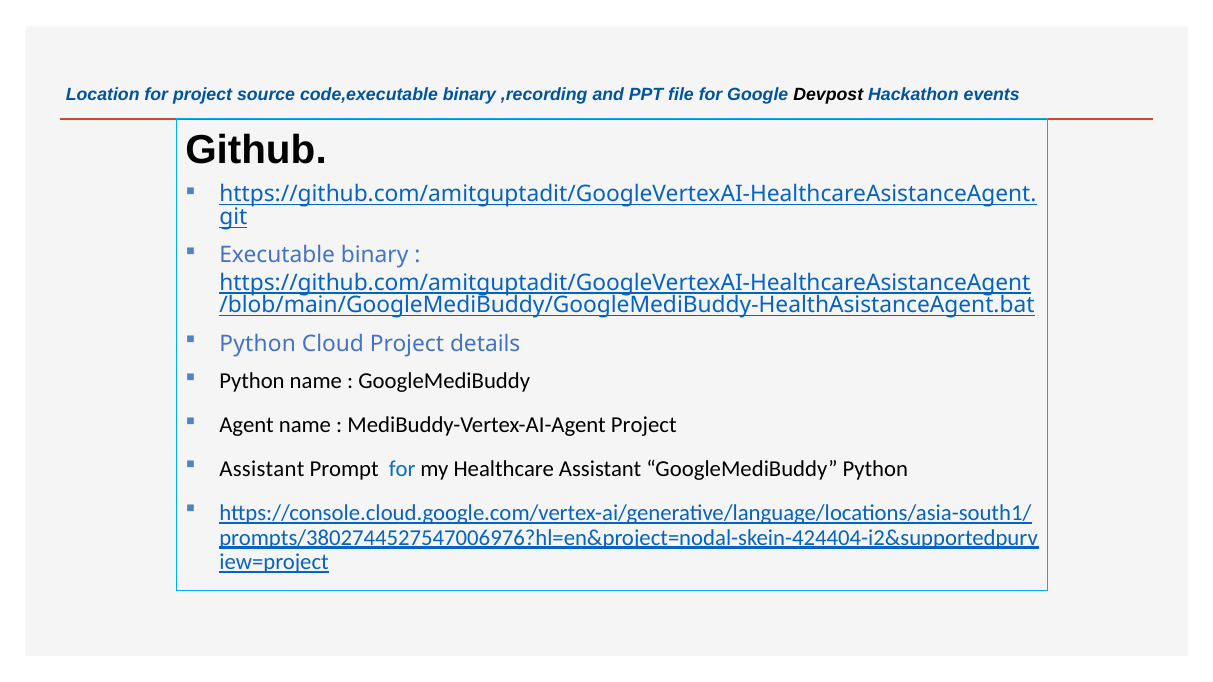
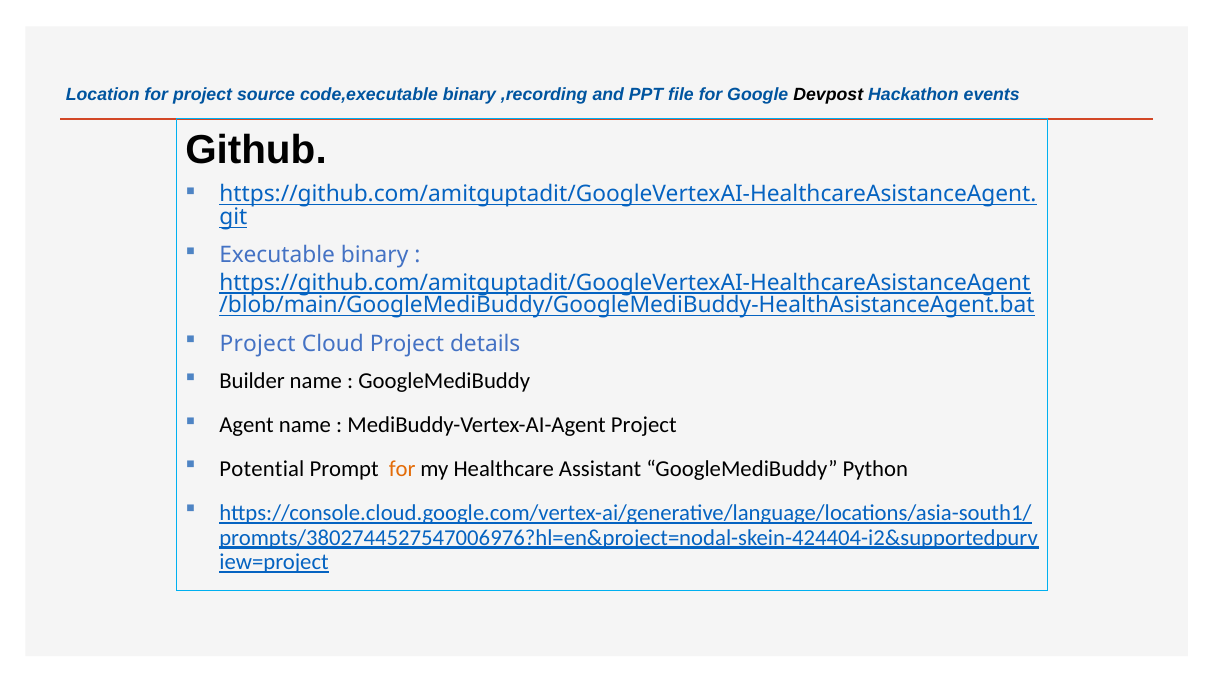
Python: Python -> Project (258, 344)
Python: Python -> Builder (252, 382)
Assistant: Assistant -> Potential (262, 469)
for colour: blue -> orange (402, 469)
